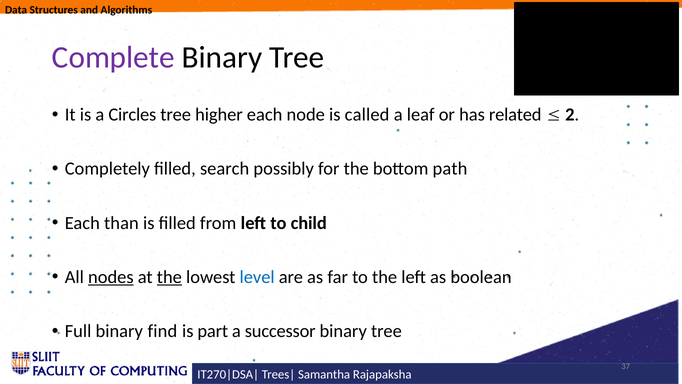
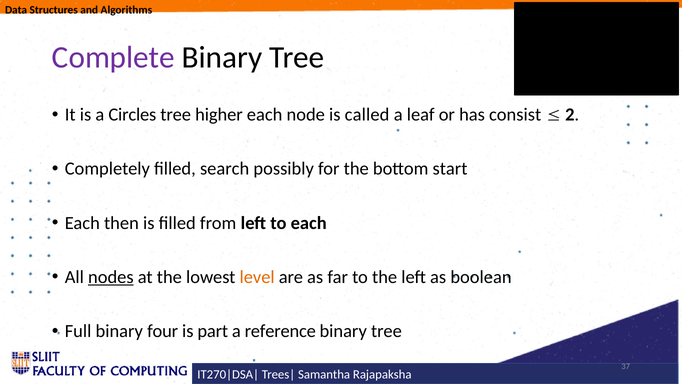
related: related -> consist (515, 115)
path: path -> start (450, 169)
than: than -> then (121, 223)
to child: child -> each (309, 223)
the underline: present -> none (169, 277)
level colour: blue -> orange (257, 277)
find: find -> four (163, 331)
successor: successor -> reference (280, 331)
